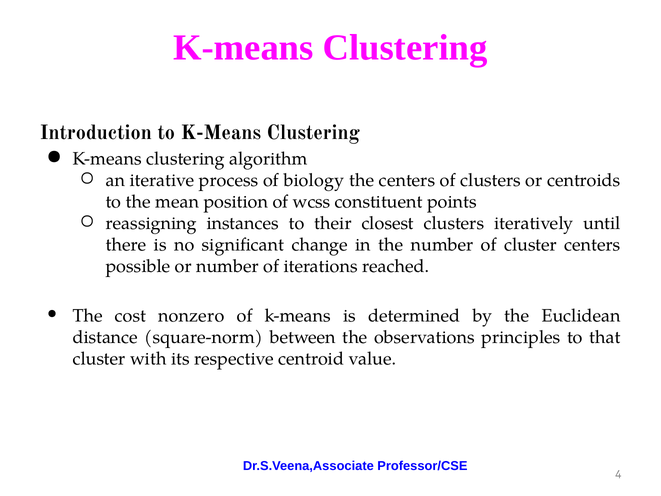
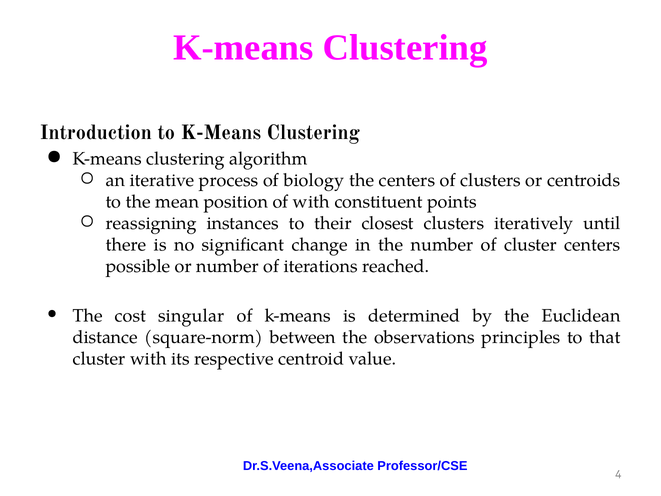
of wcss: wcss -> with (311, 201)
nonzero: nonzero -> singular (191, 316)
